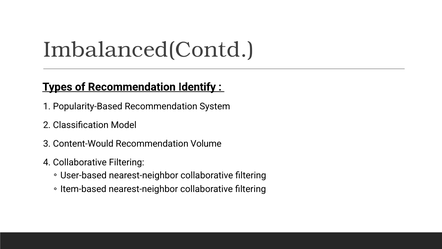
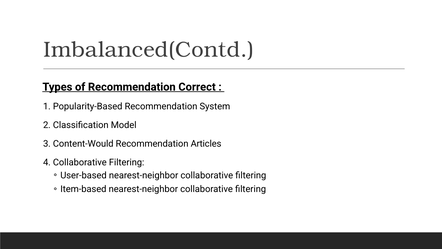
Identify: Identify -> Correct (197, 87)
Volume: Volume -> Articles (206, 144)
